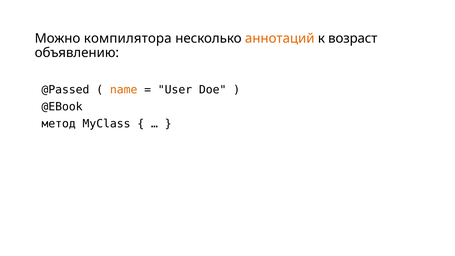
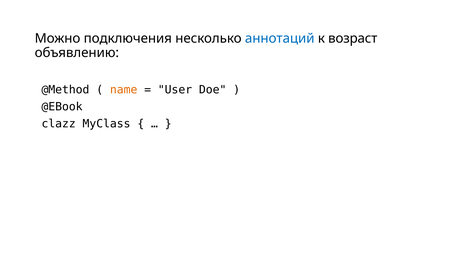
компилятора: компилятора -> подключения (128, 38)
аннотаций colour: orange -> blue (280, 38)
@Passed: @Passed -> @Method (65, 90)
метод: метод -> clazz (59, 124)
